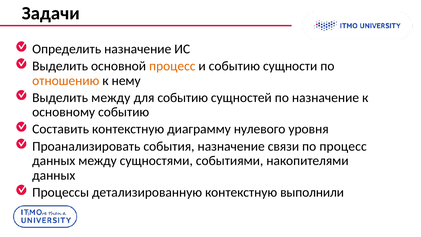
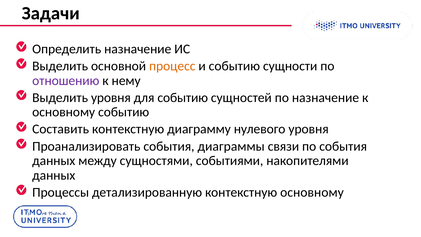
отношению colour: orange -> purple (66, 81)
Выделить между: между -> уровня (111, 98)
события назначение: назначение -> диаграммы (231, 146)
по процесс: процесс -> события (343, 146)
контекстную выполнили: выполнили -> основному (312, 192)
